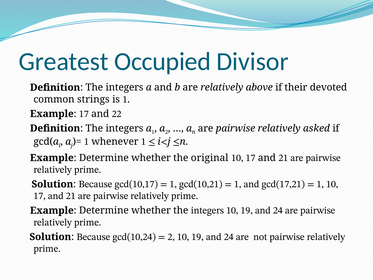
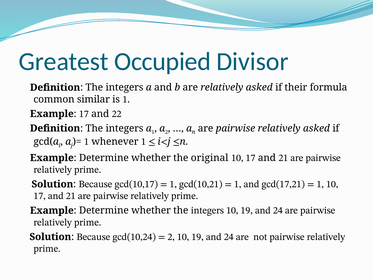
are relatively above: above -> asked (259, 87)
devoted: devoted -> formula (328, 87)
strings: strings -> similar (93, 99)
